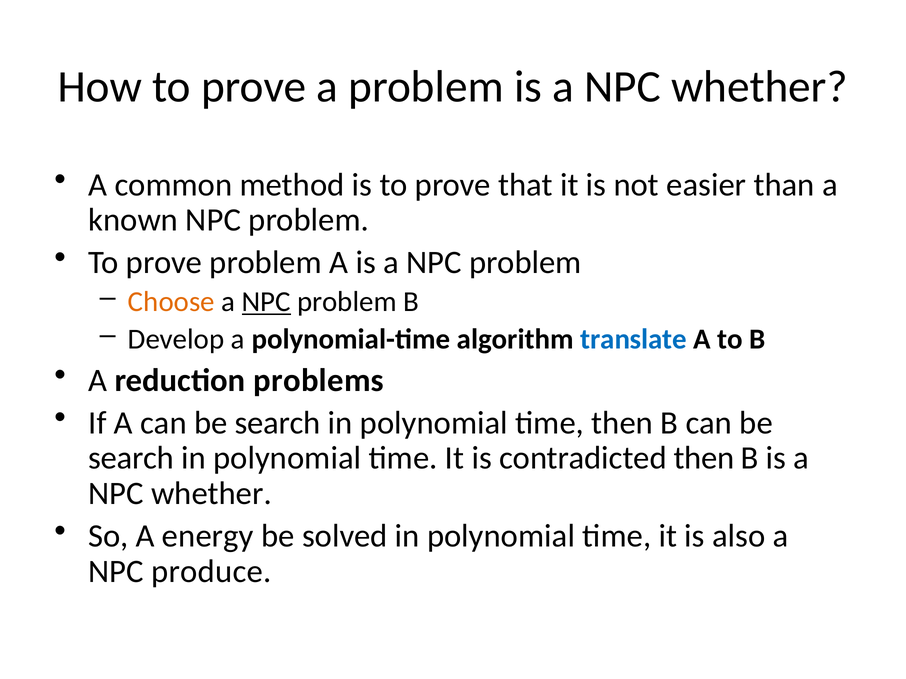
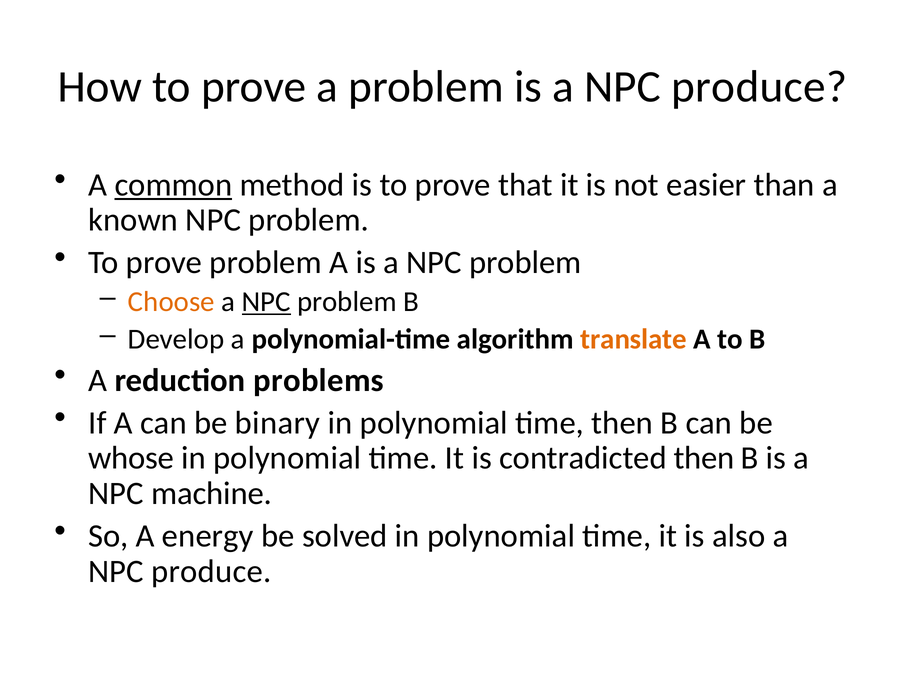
whether: whether -> produce (759, 87)
common underline: none -> present (173, 185)
translate colour: blue -> orange (634, 340)
A can be search: search -> binary (277, 423)
search: search -> whose (131, 458)
whether: whether -> machine (212, 494)
